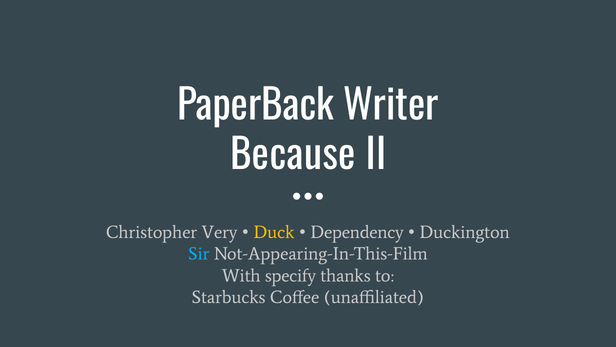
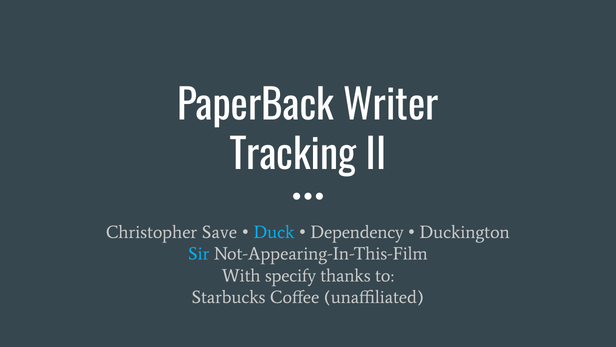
Because: Because -> Tracking (293, 155)
Very: Very -> Save (219, 232)
Duck colour: yellow -> light blue (274, 232)
